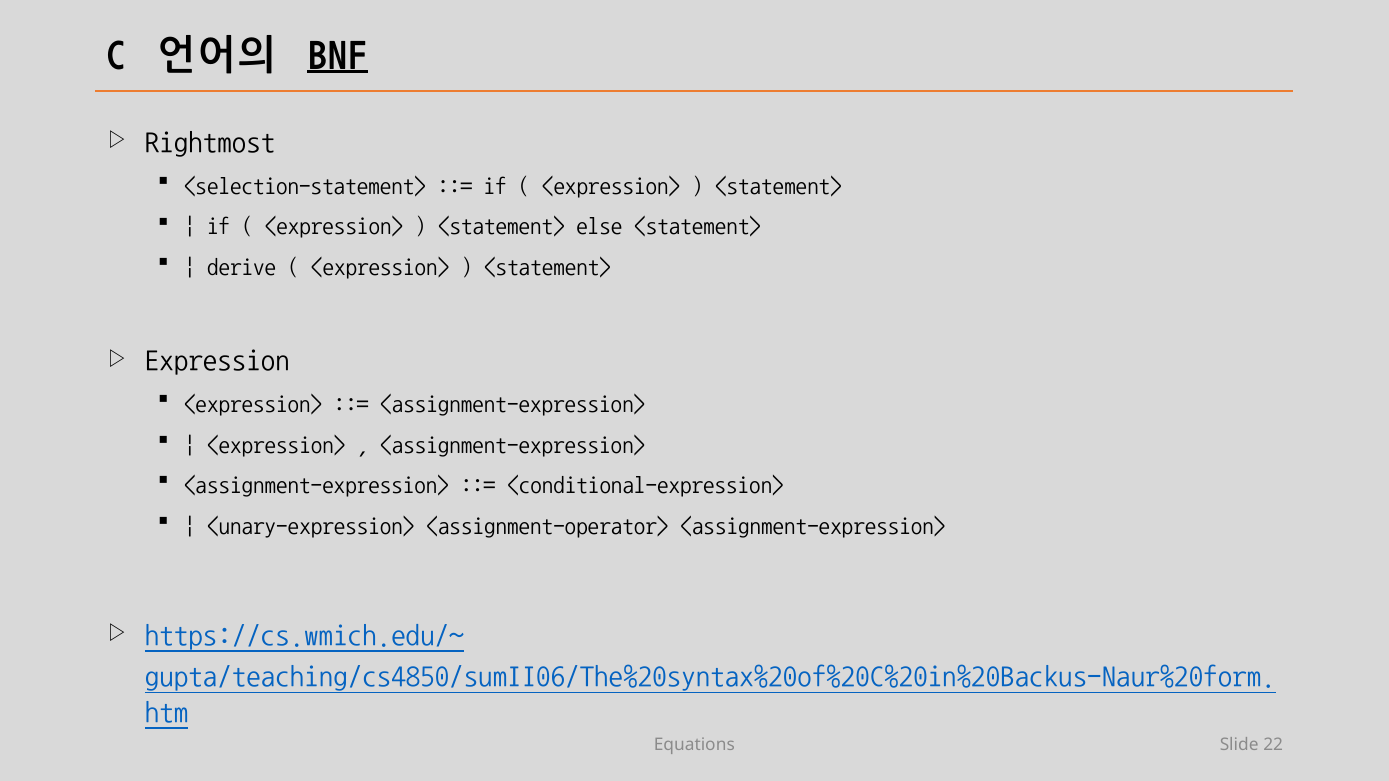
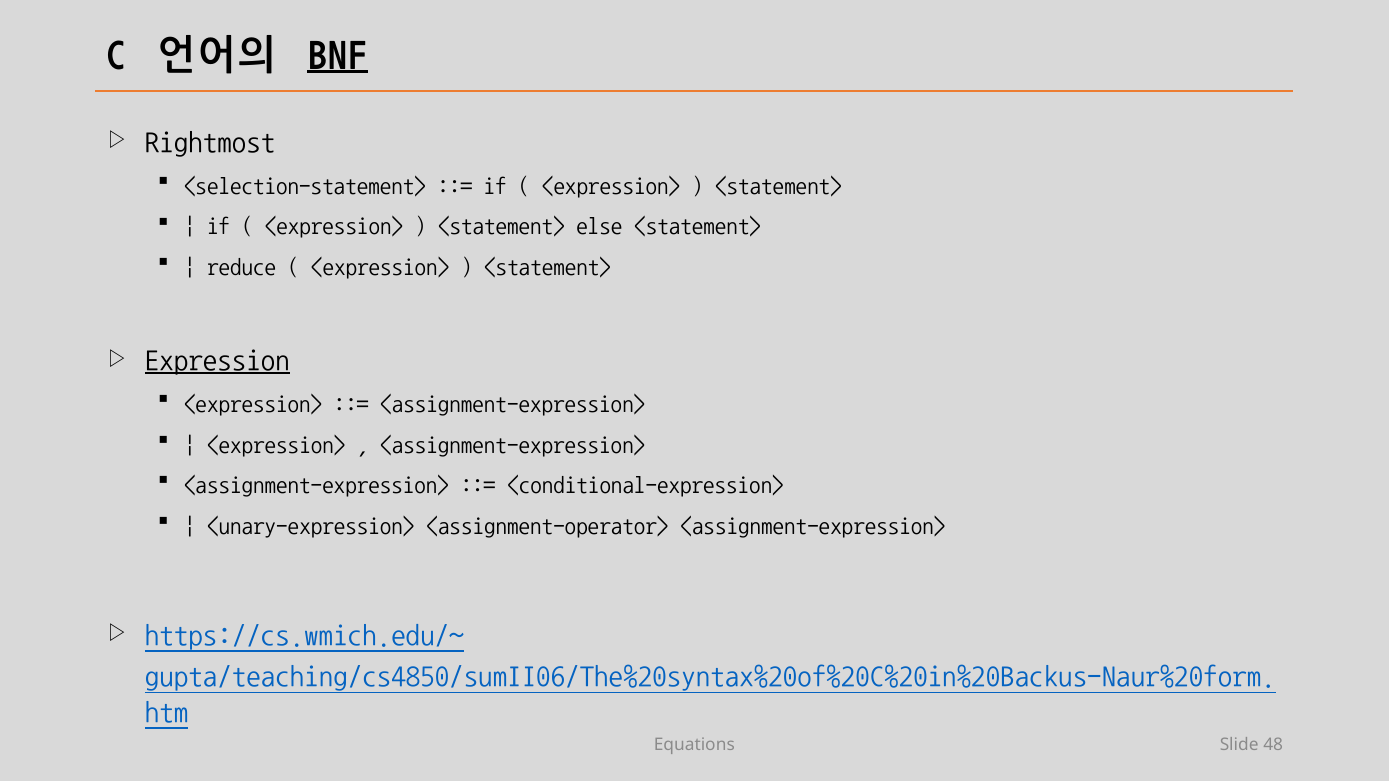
derive: derive -> reduce (242, 267)
Expression underline: none -> present (217, 360)
22: 22 -> 48 (1273, 745)
